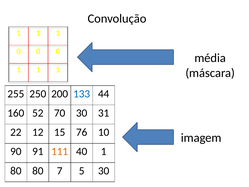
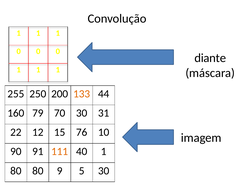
média: média -> diante (210, 58)
133 colour: blue -> orange (82, 94)
52: 52 -> 79 (38, 113)
7: 7 -> 9 (60, 171)
